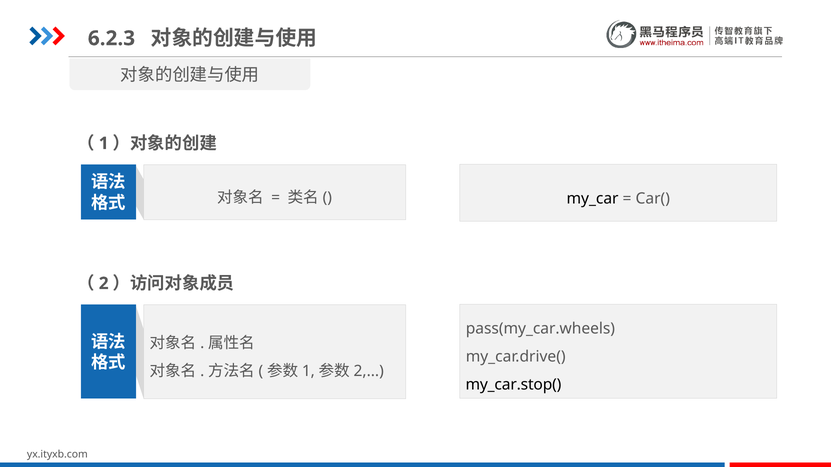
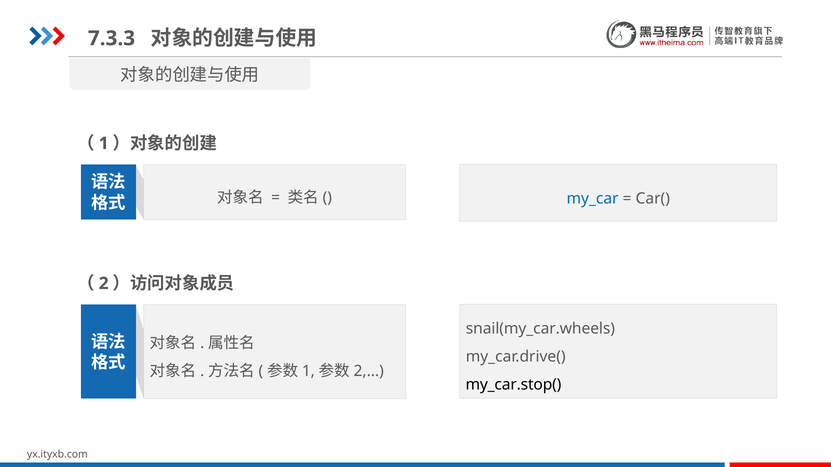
6.2.3: 6.2.3 -> 7.3.3 (111, 38)
my_car colour: black -> blue (593, 199)
pass(my_car.wheels: pass(my_car.wheels -> snail(my_car.wheels (540, 329)
